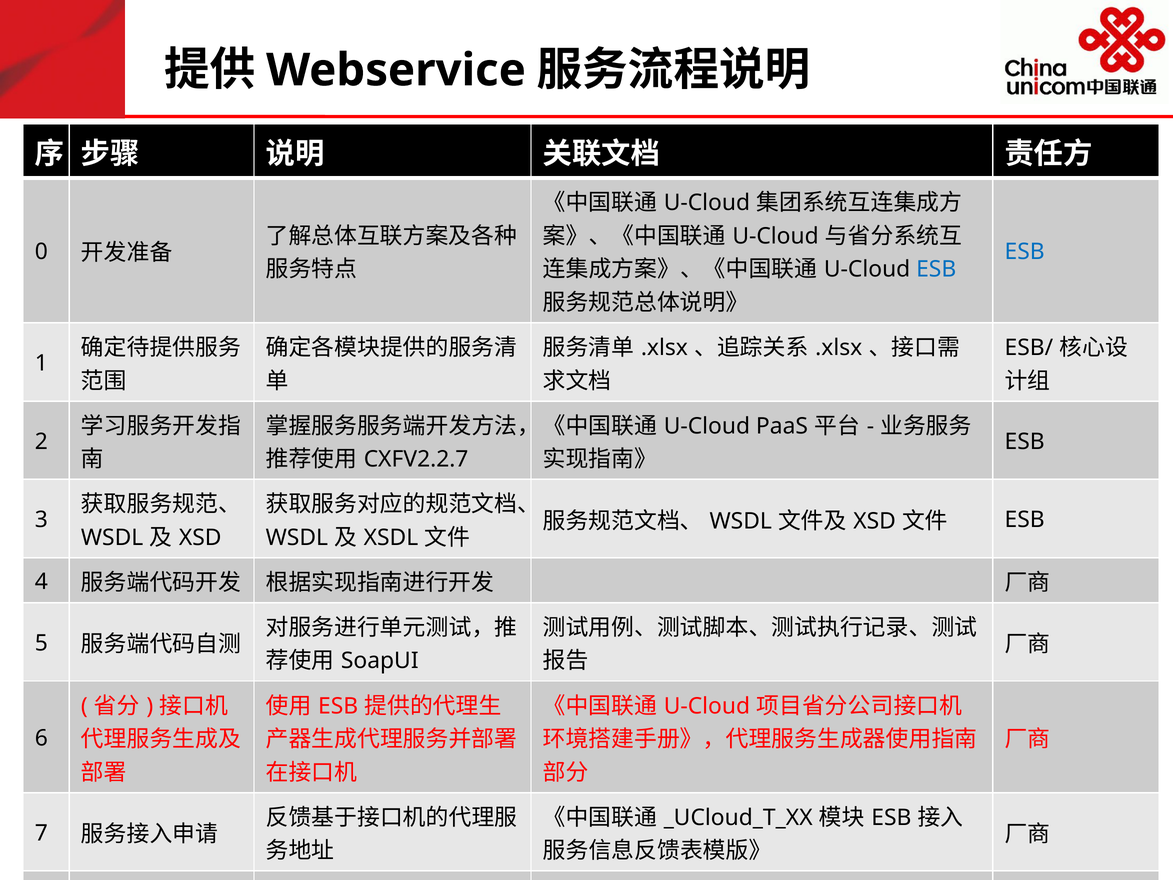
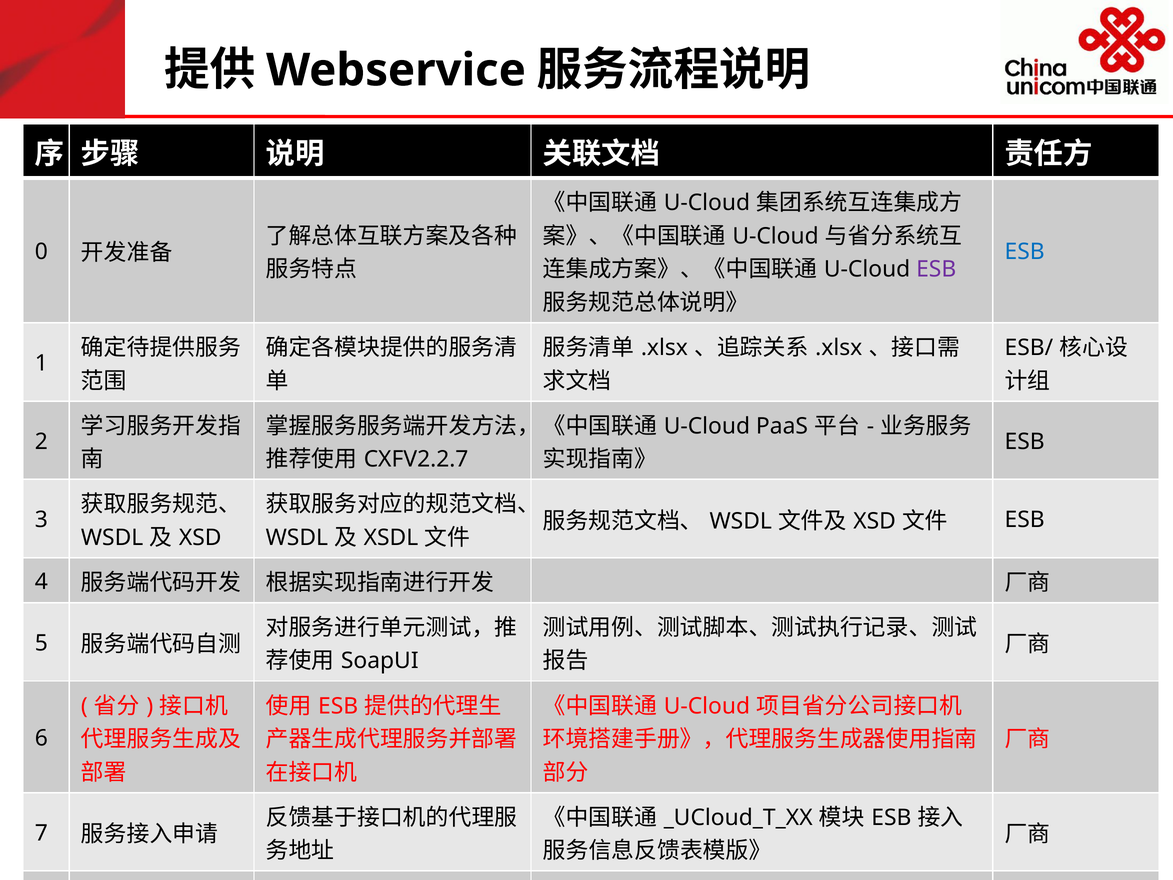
ESB colour: blue -> purple (936, 269)
